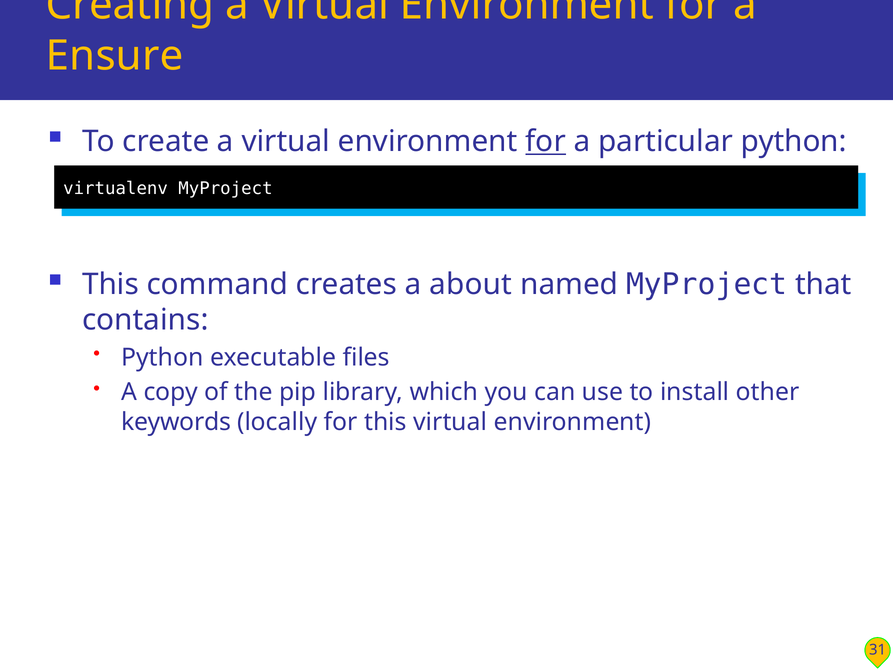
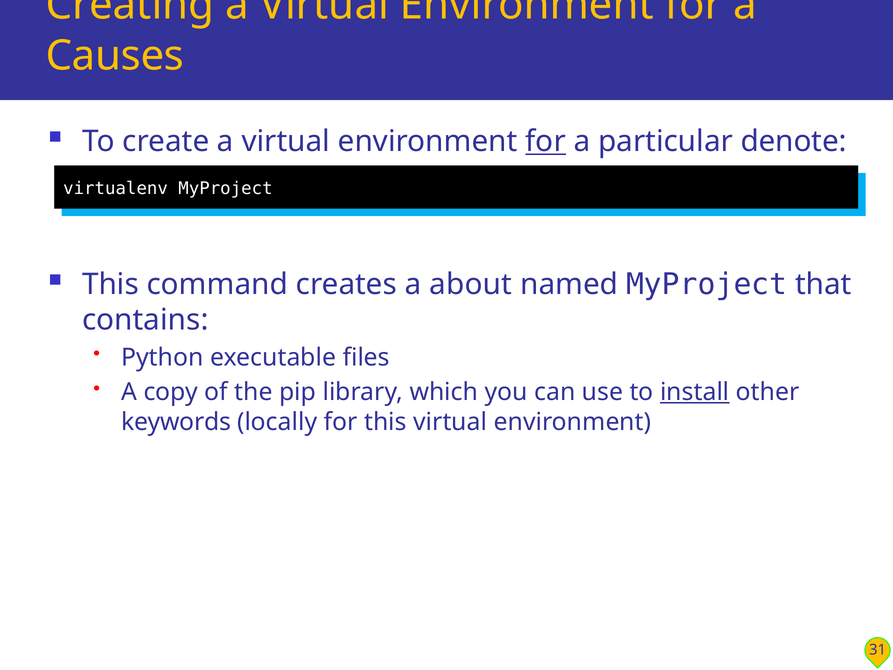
Ensure: Ensure -> Causes (115, 56)
particular python: python -> denote (794, 141)
install underline: none -> present (695, 392)
